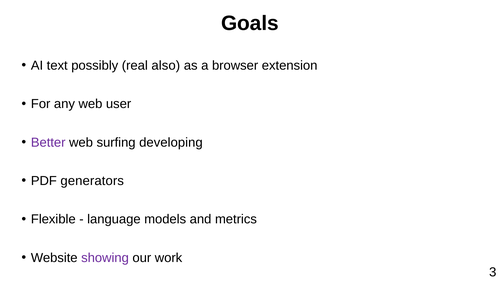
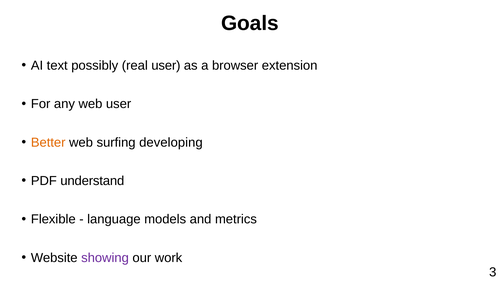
real also: also -> user (166, 66)
Better colour: purple -> orange (48, 143)
generators: generators -> understand (92, 181)
